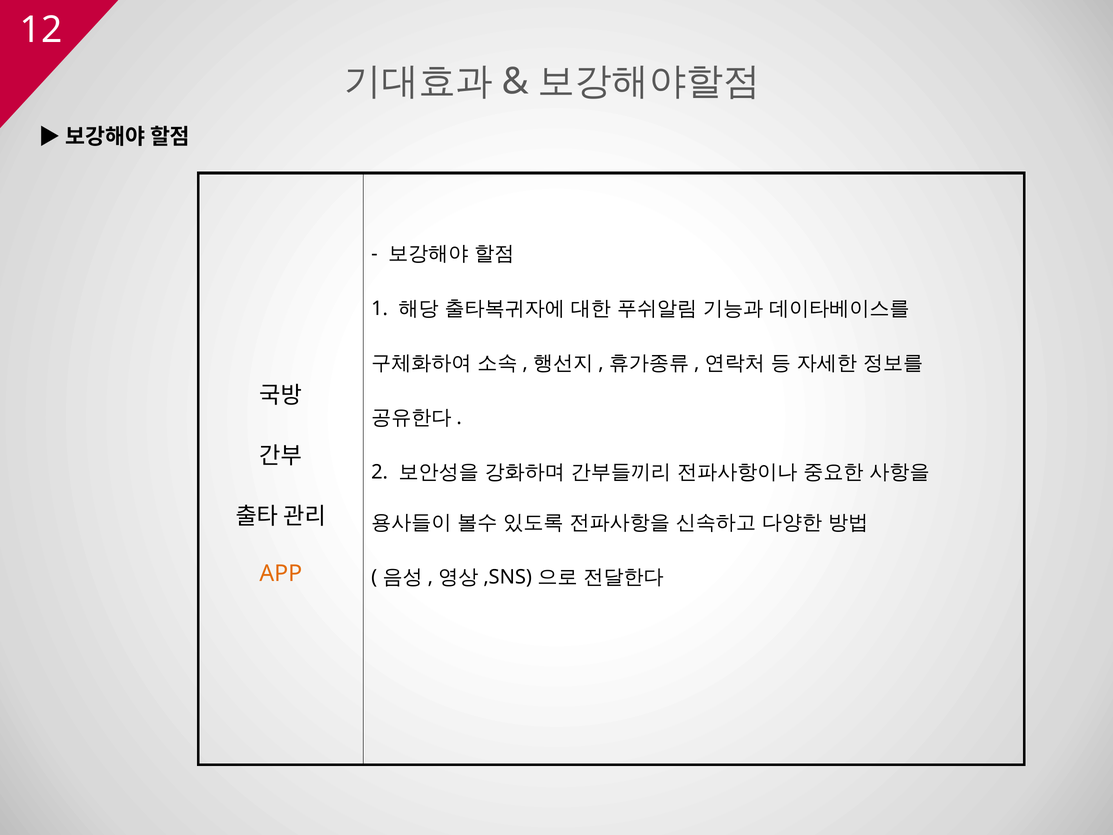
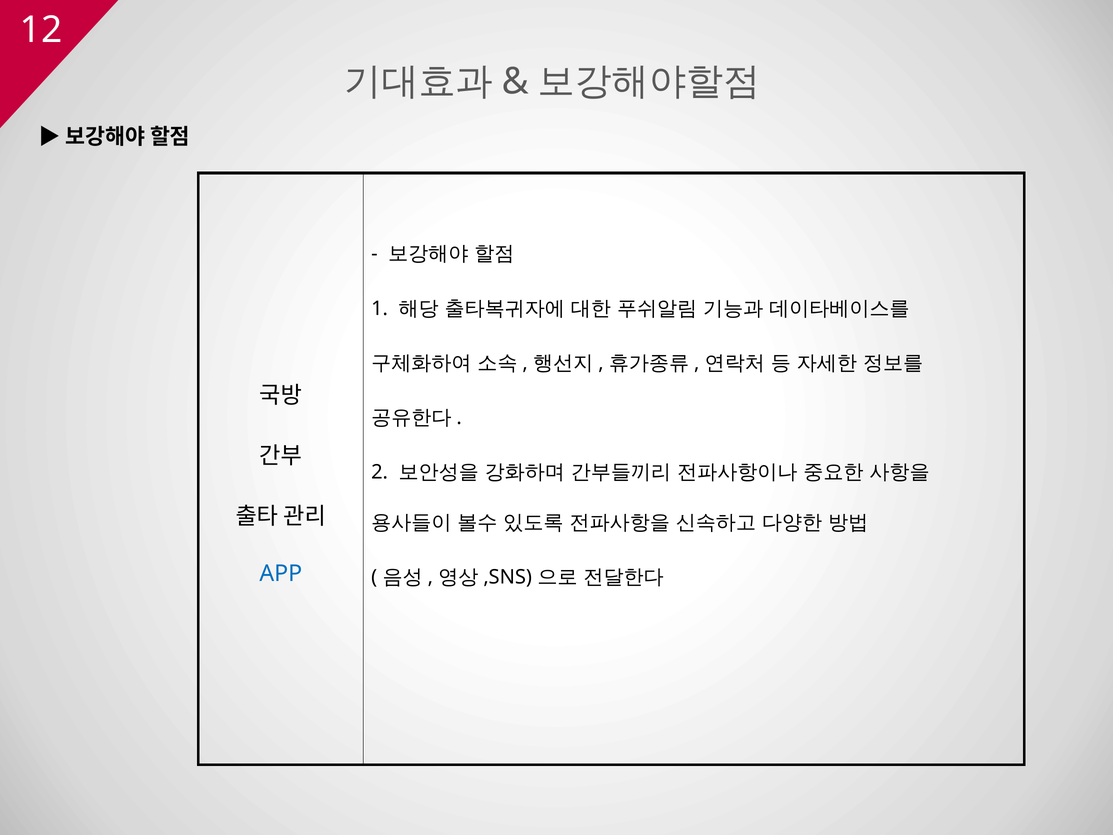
APP colour: orange -> blue (281, 573)
